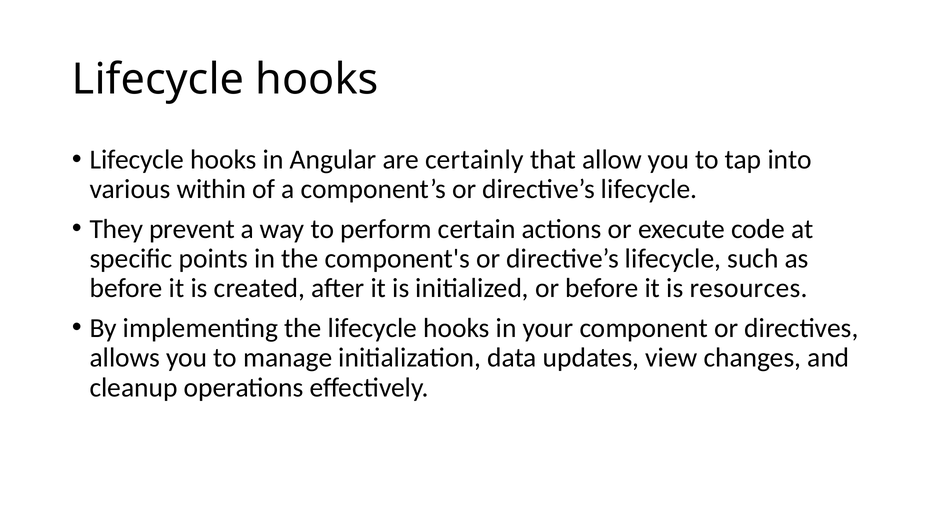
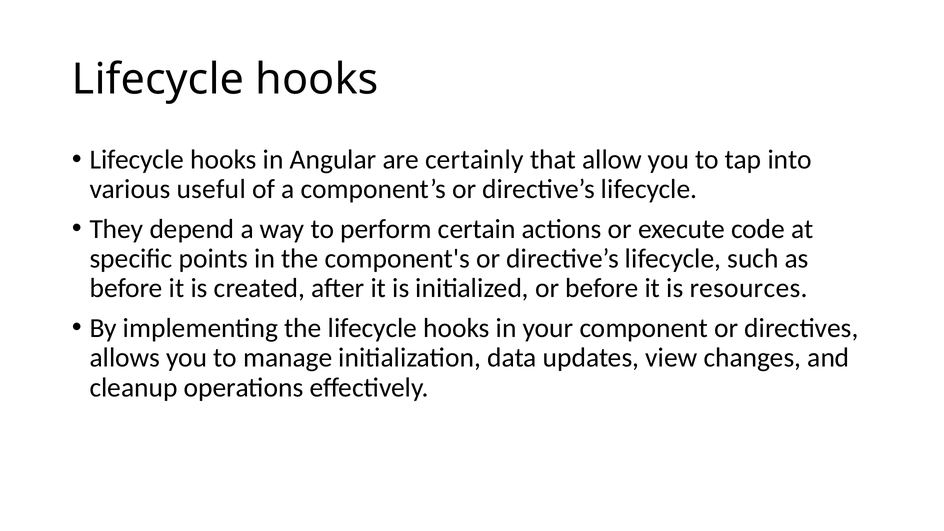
within: within -> useful (211, 189)
prevent: prevent -> depend (192, 229)
